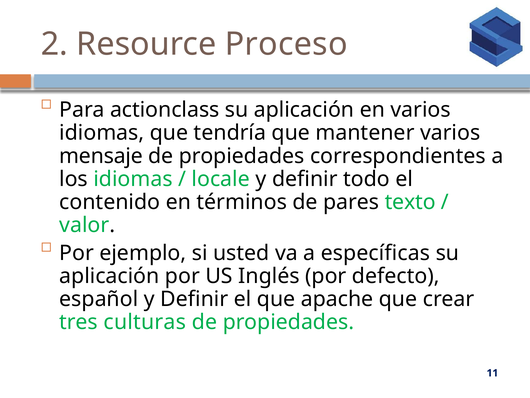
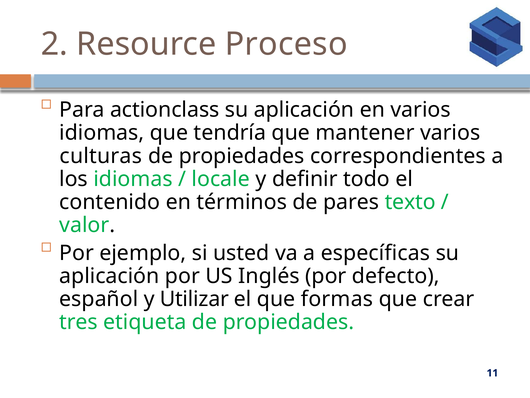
mensaje: mensaje -> culturas (101, 156)
español y Definir: Definir -> Utilizar (194, 299)
apache: apache -> formas (337, 299)
culturas: culturas -> etiqueta (145, 322)
